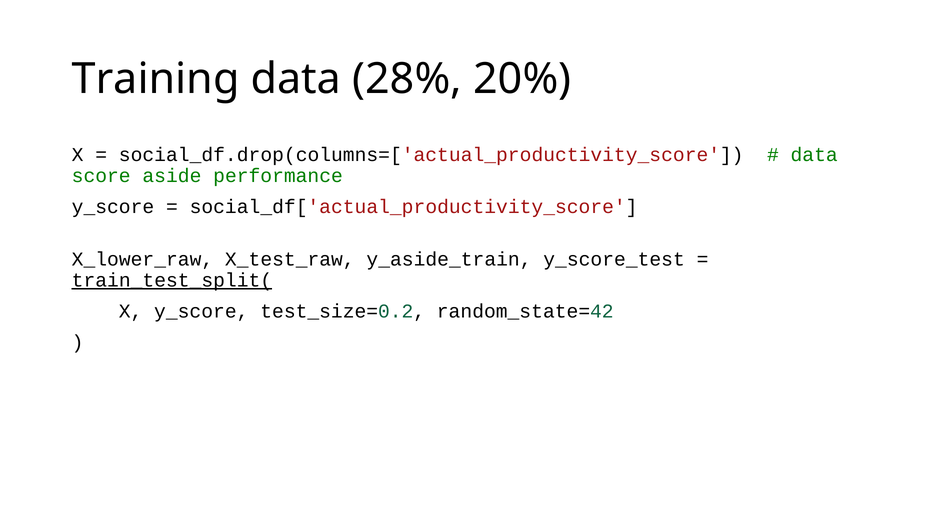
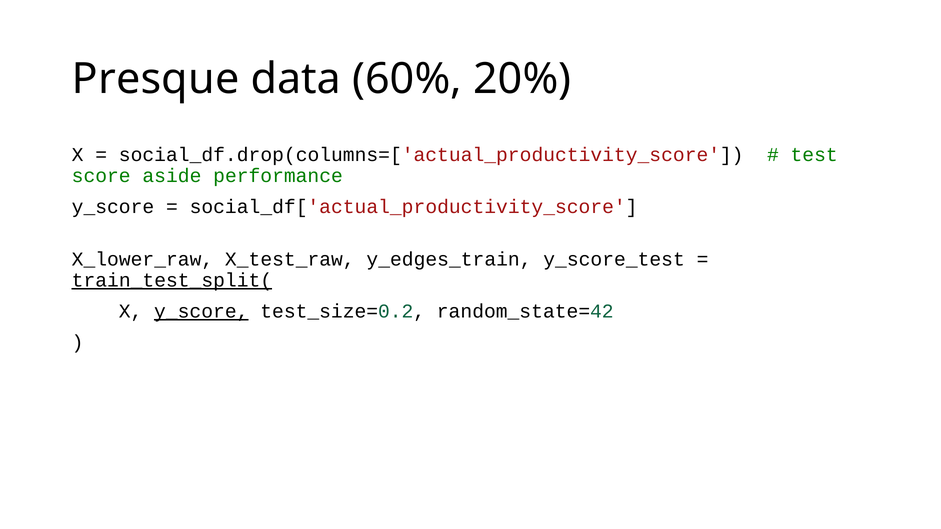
Training: Training -> Presque (156, 79)
28%: 28% -> 60% (407, 79)
data: data -> test (814, 155)
y_aside_train: y_aside_train -> y_edges_train (449, 259)
y_score underline: none -> present (201, 312)
